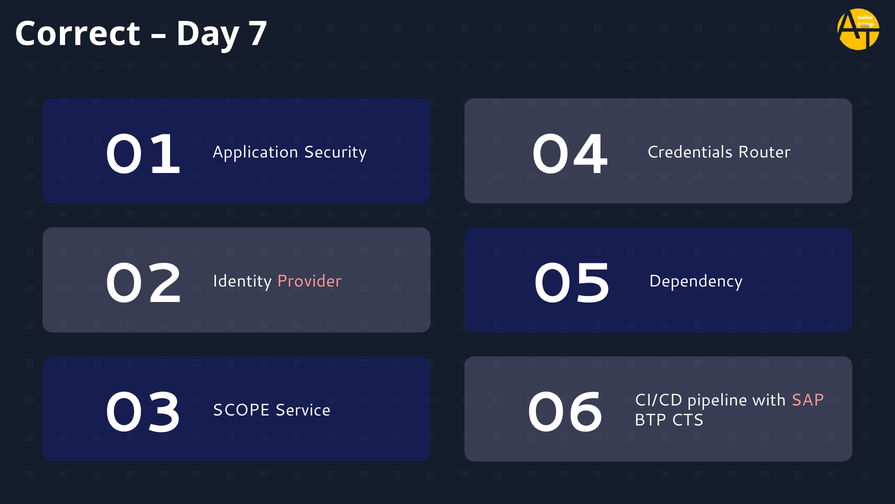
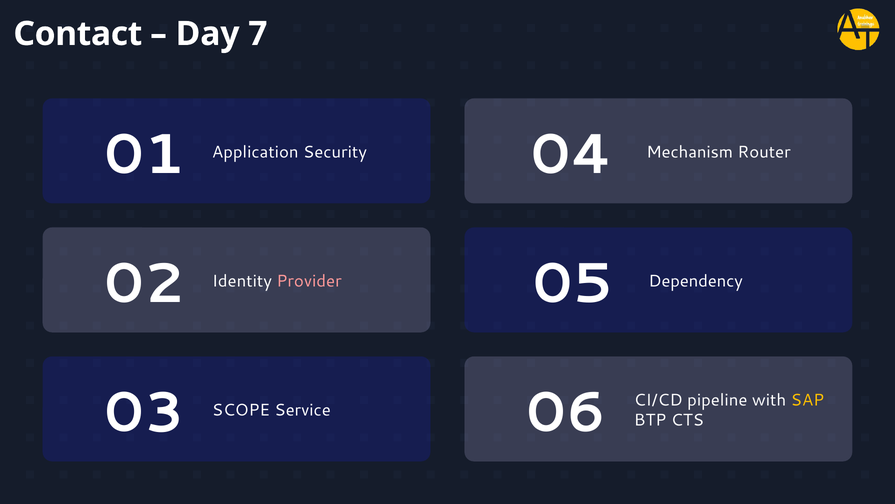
Correct: Correct -> Contact (78, 34)
Credentials: Credentials -> Mechanism (690, 152)
SAP colour: pink -> yellow (807, 400)
